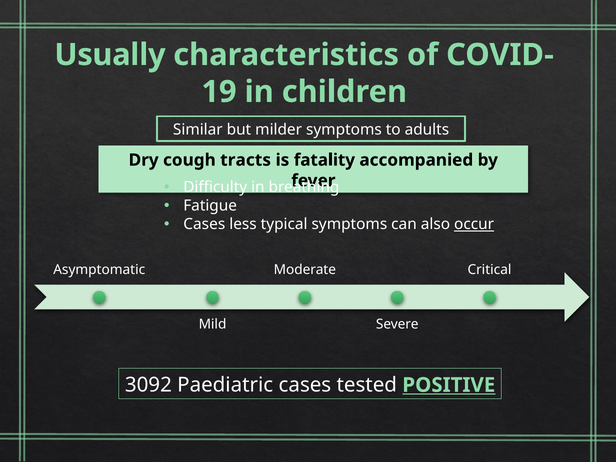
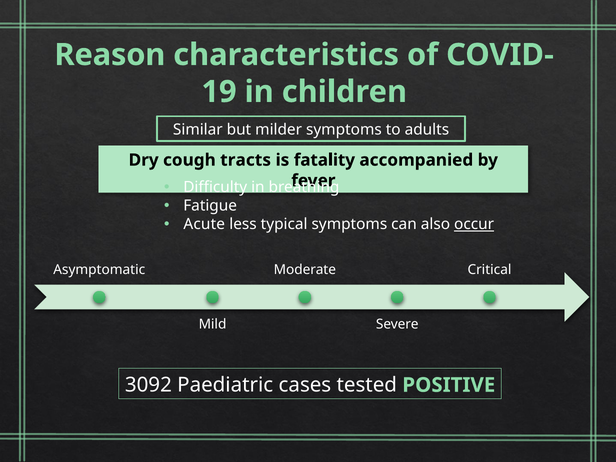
Usually: Usually -> Reason (110, 55)
Cases: Cases -> Acute (204, 224)
POSITIVE underline: present -> none (449, 385)
